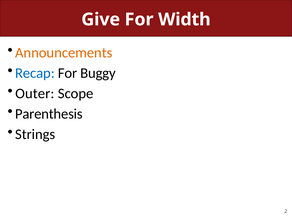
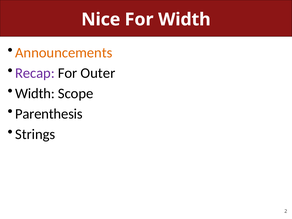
Give: Give -> Nice (101, 19)
Recap colour: blue -> purple (35, 73)
Buggy: Buggy -> Outer (98, 73)
Outer: Outer -> Width (35, 93)
